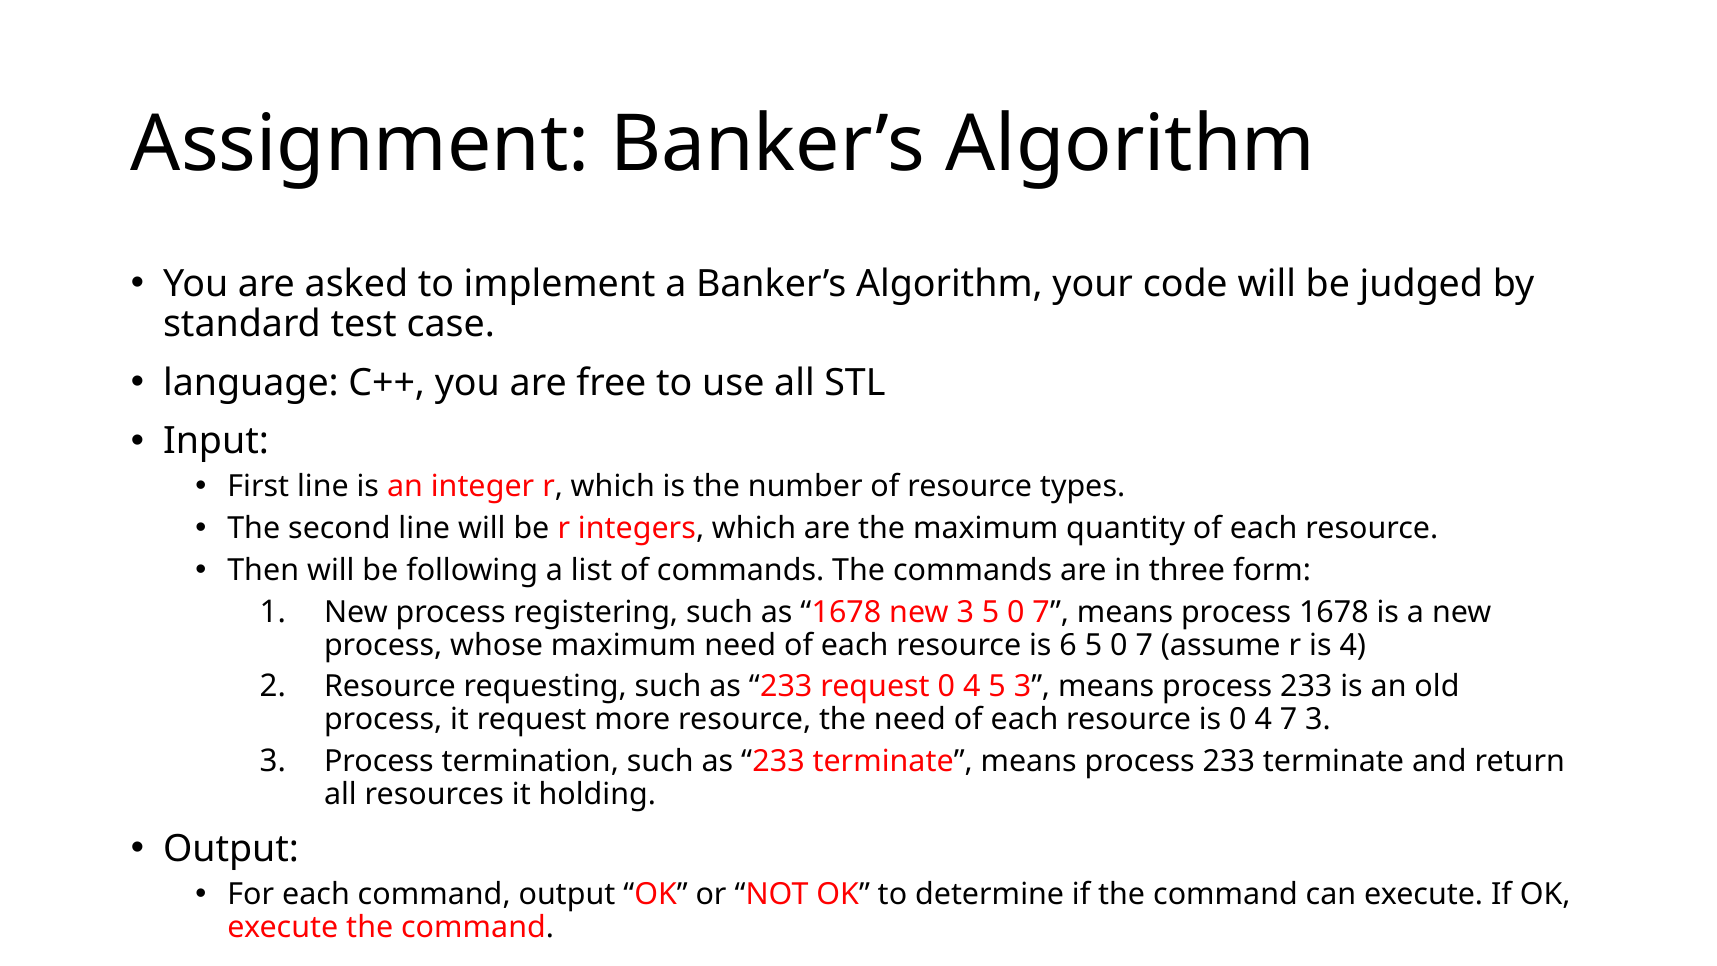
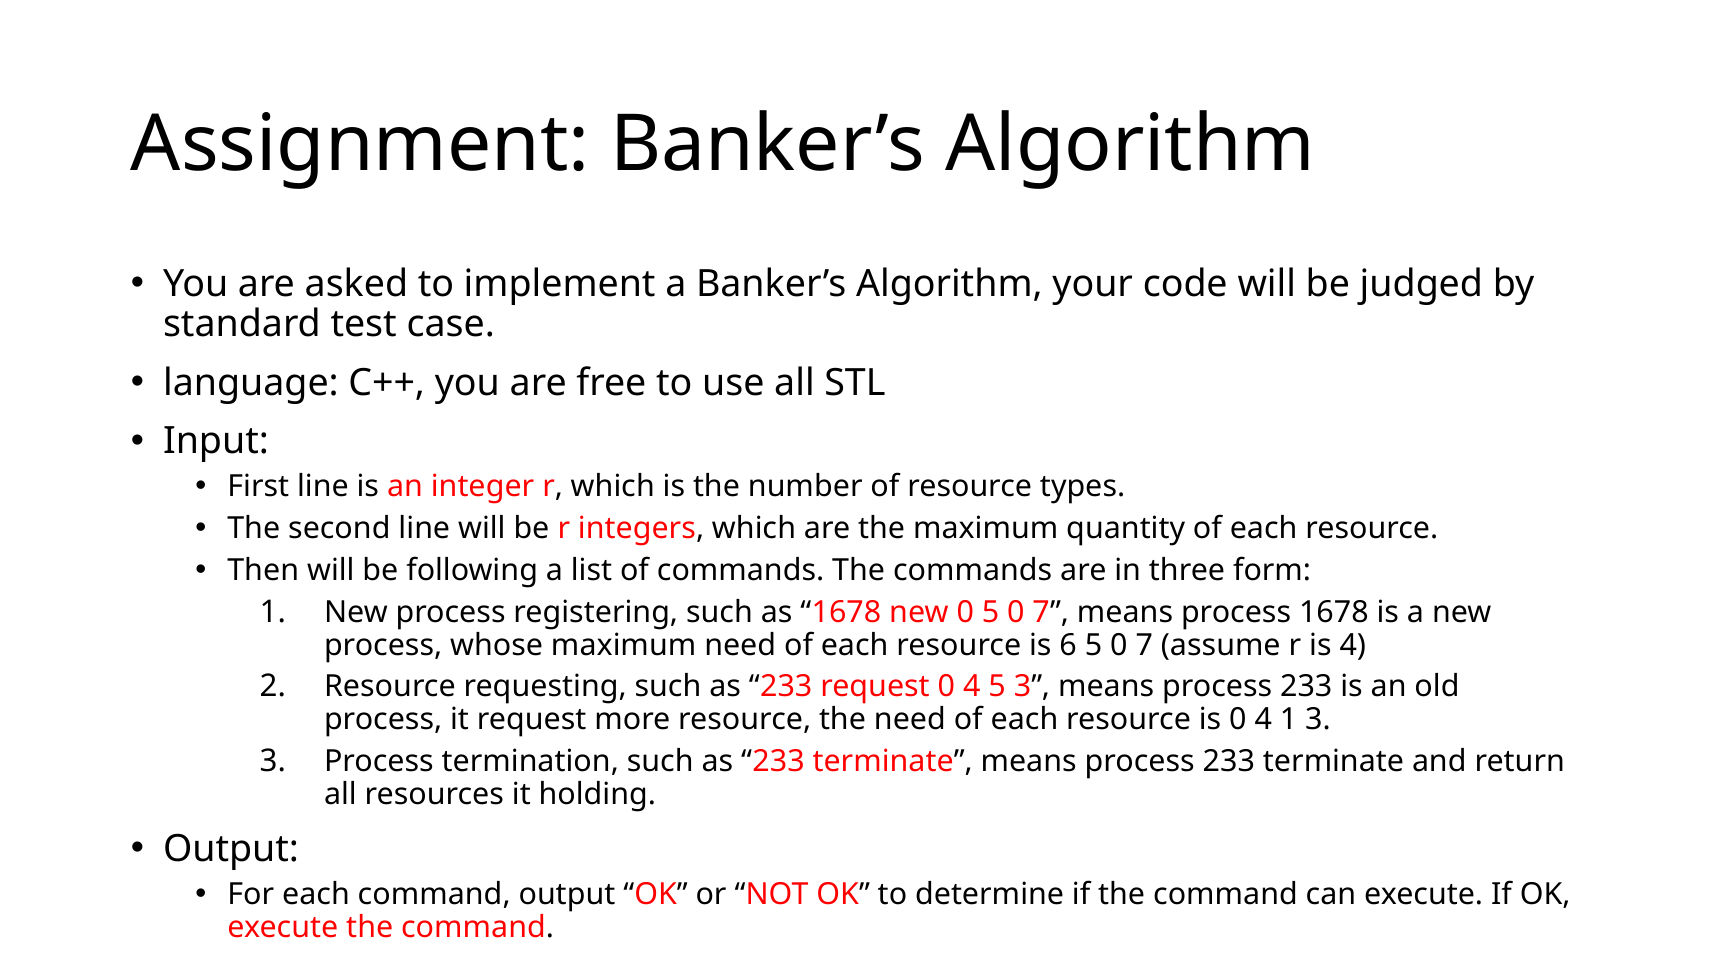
new 3: 3 -> 0 (965, 612)
4 7: 7 -> 1 (1289, 720)
